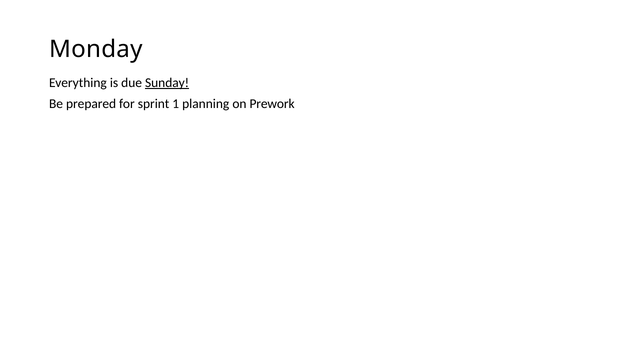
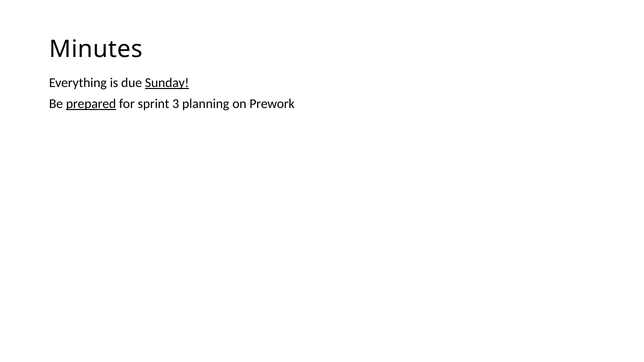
Monday: Monday -> Minutes (96, 49)
prepared underline: none -> present (91, 104)
1: 1 -> 3 (176, 104)
